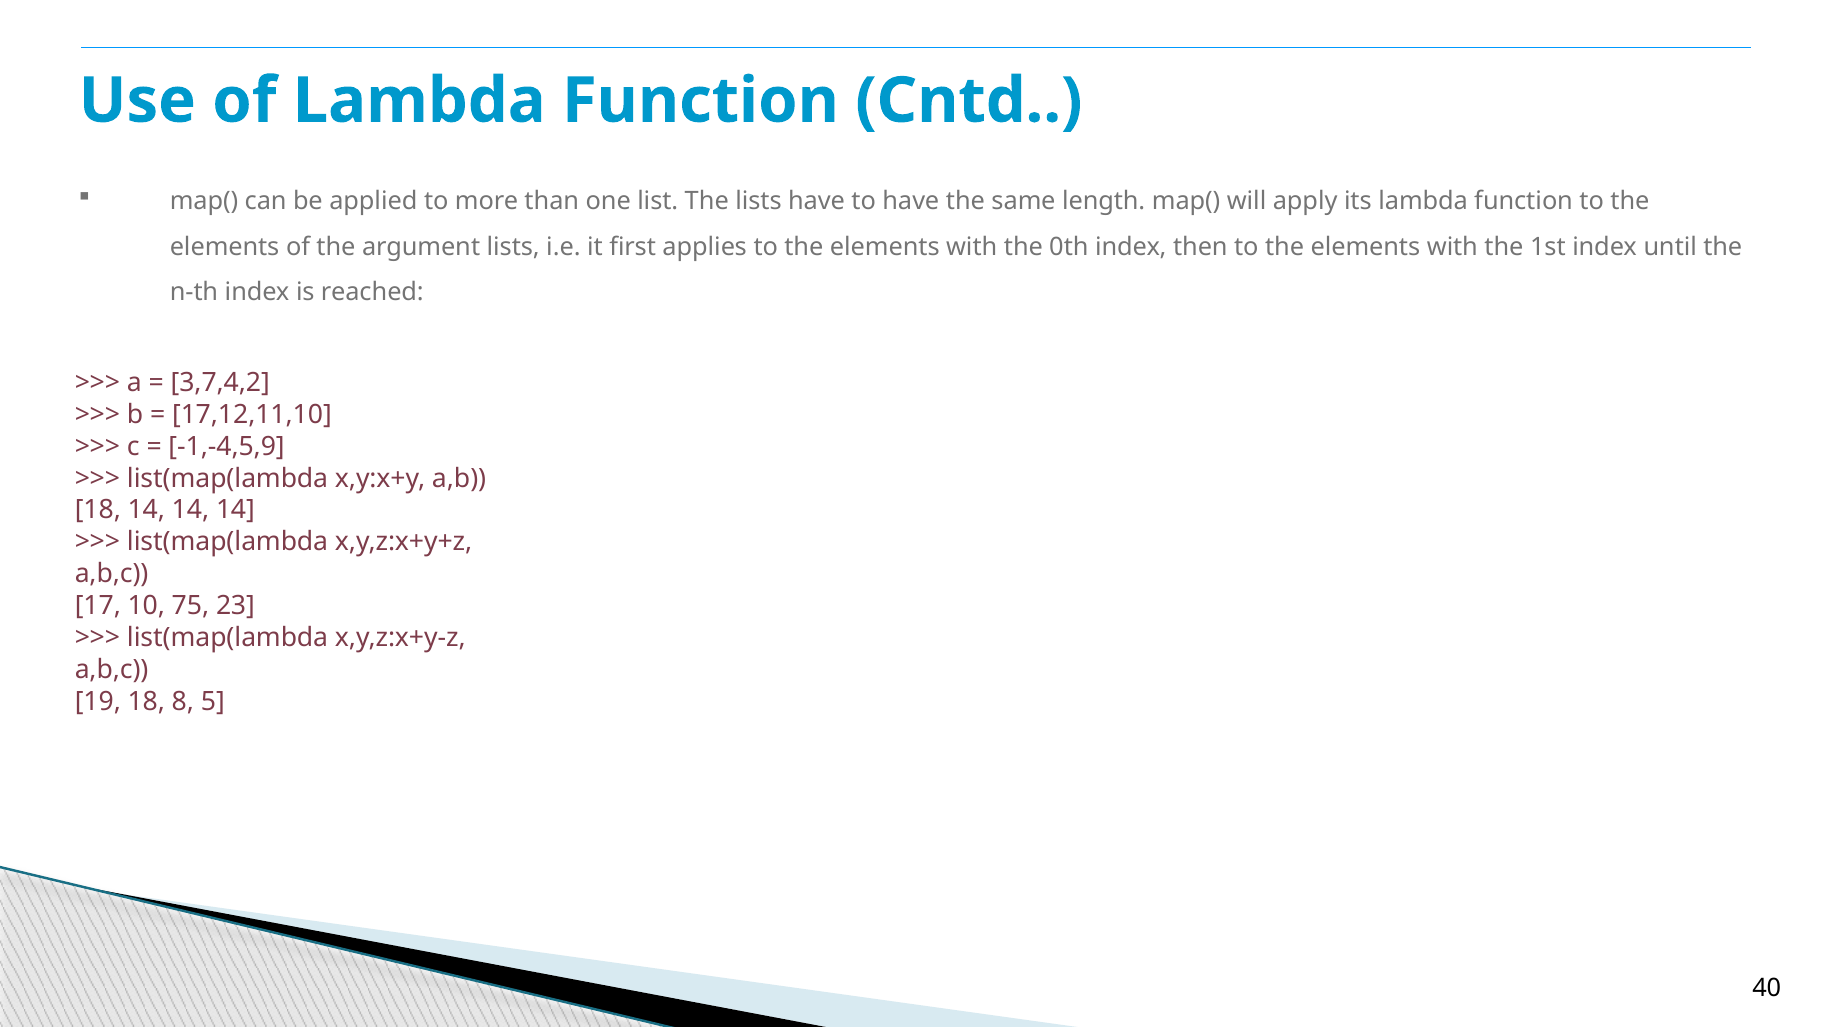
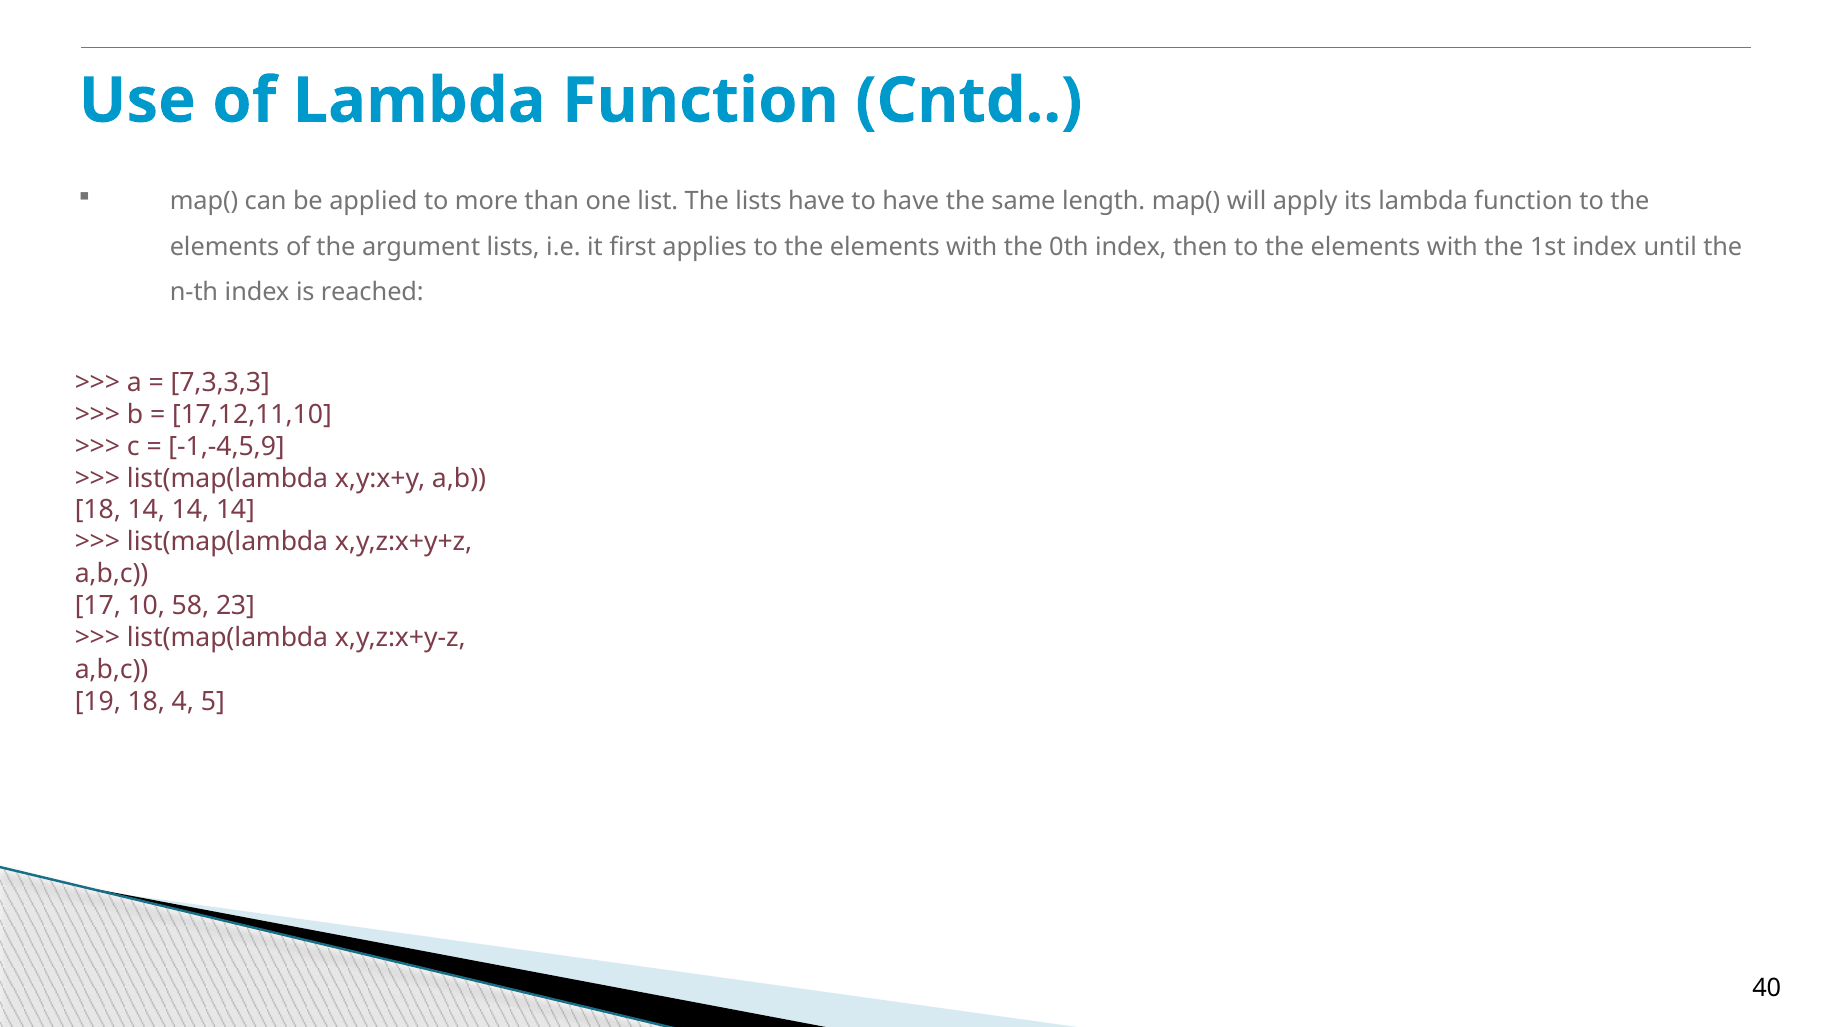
3,7,4,2: 3,7,4,2 -> 7,3,3,3 (220, 382)
75: 75 -> 58 (190, 606)
8: 8 -> 4 (183, 701)
